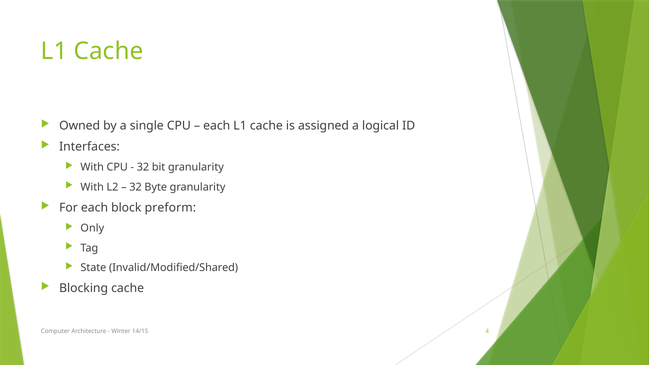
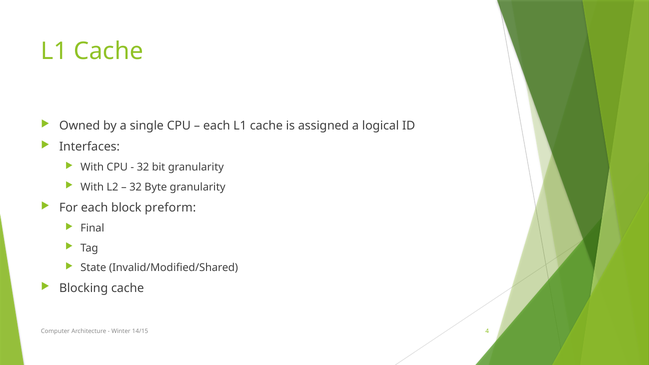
Only: Only -> Final (92, 228)
